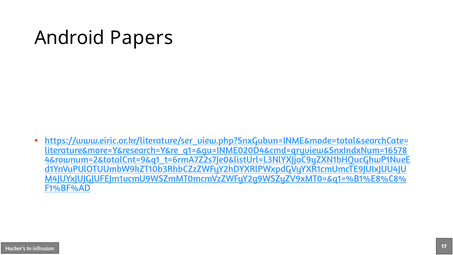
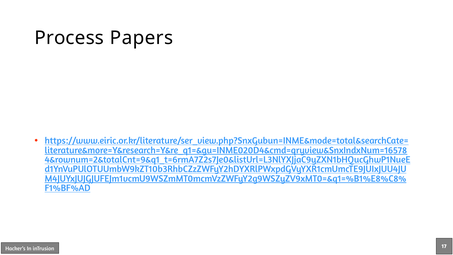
Android: Android -> Process (69, 38)
